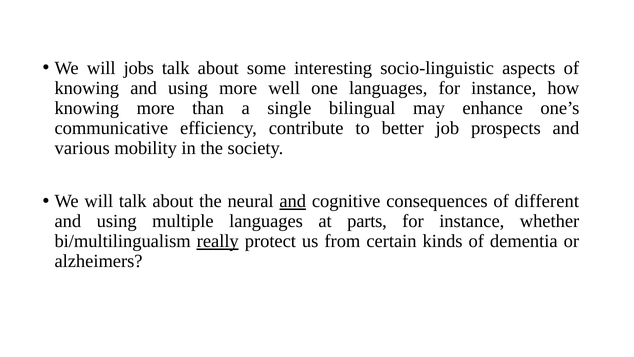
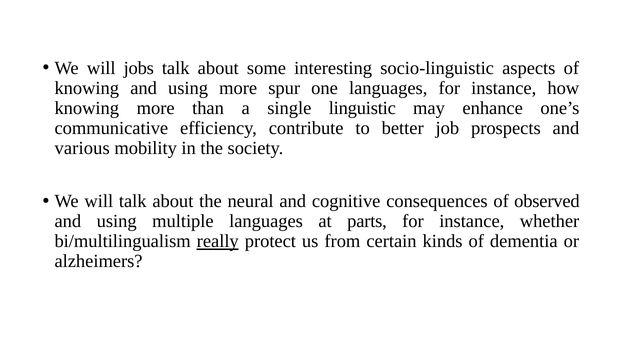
well: well -> spur (284, 88)
bilingual: bilingual -> linguistic (362, 108)
and underline: present -> none (293, 201)
different: different -> observed (547, 201)
